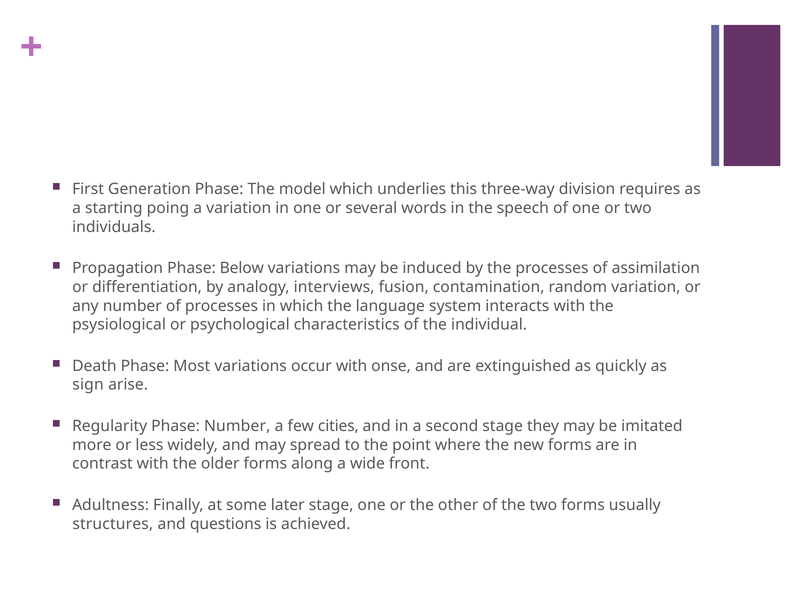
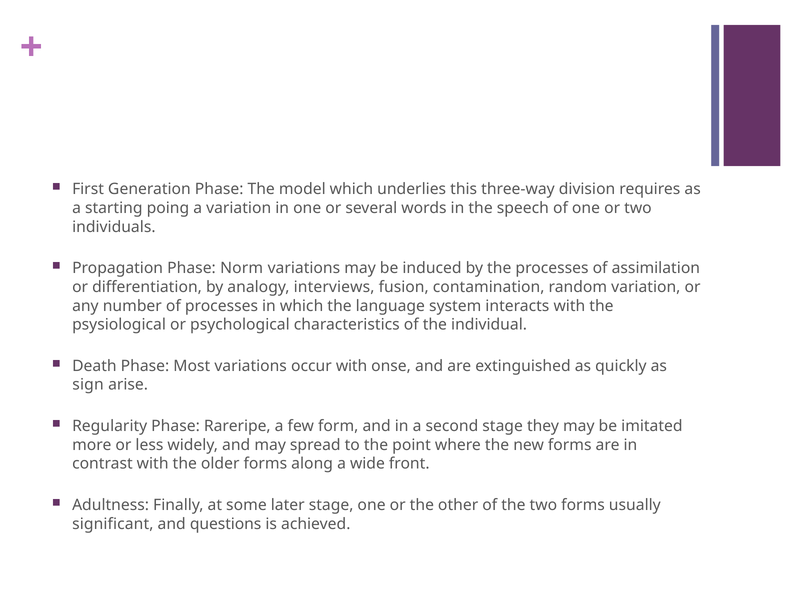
Below: Below -> Norm (242, 268)
Phase Number: Number -> Rareripe (237, 426)
cities: cities -> form (338, 426)
structures: structures -> significant (113, 523)
